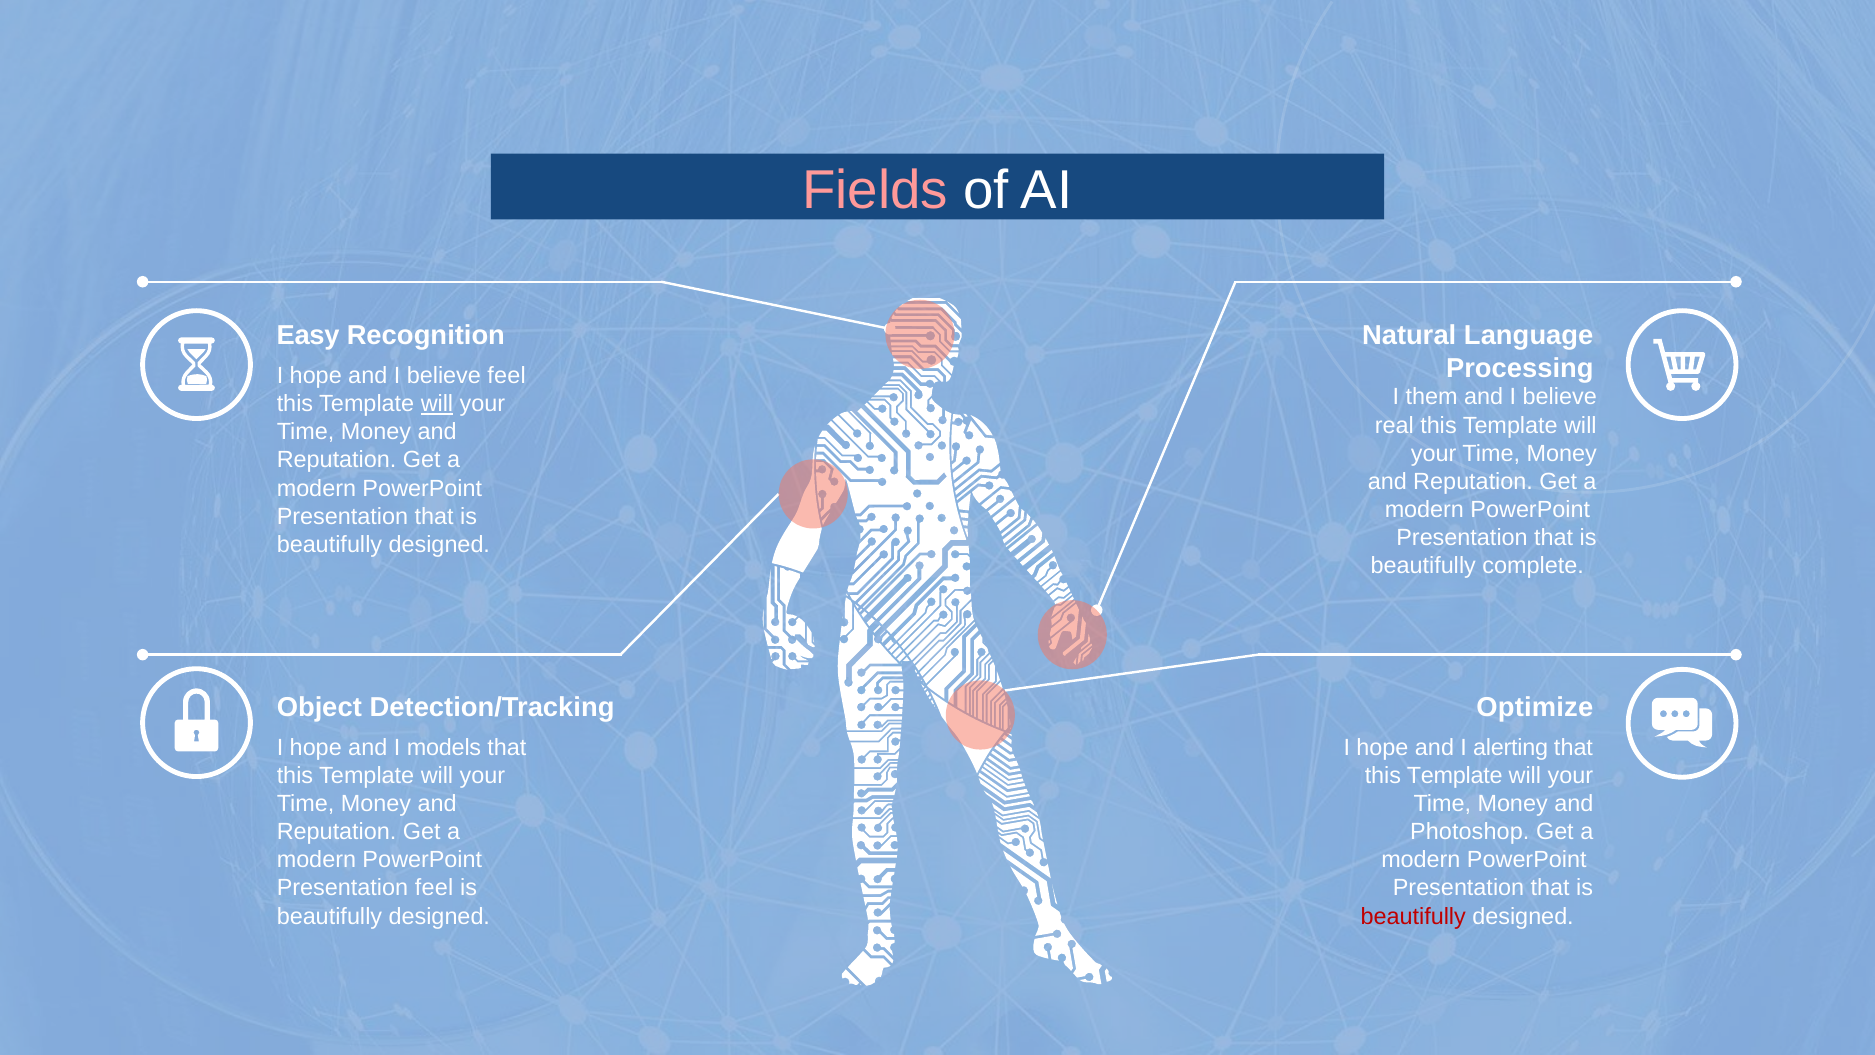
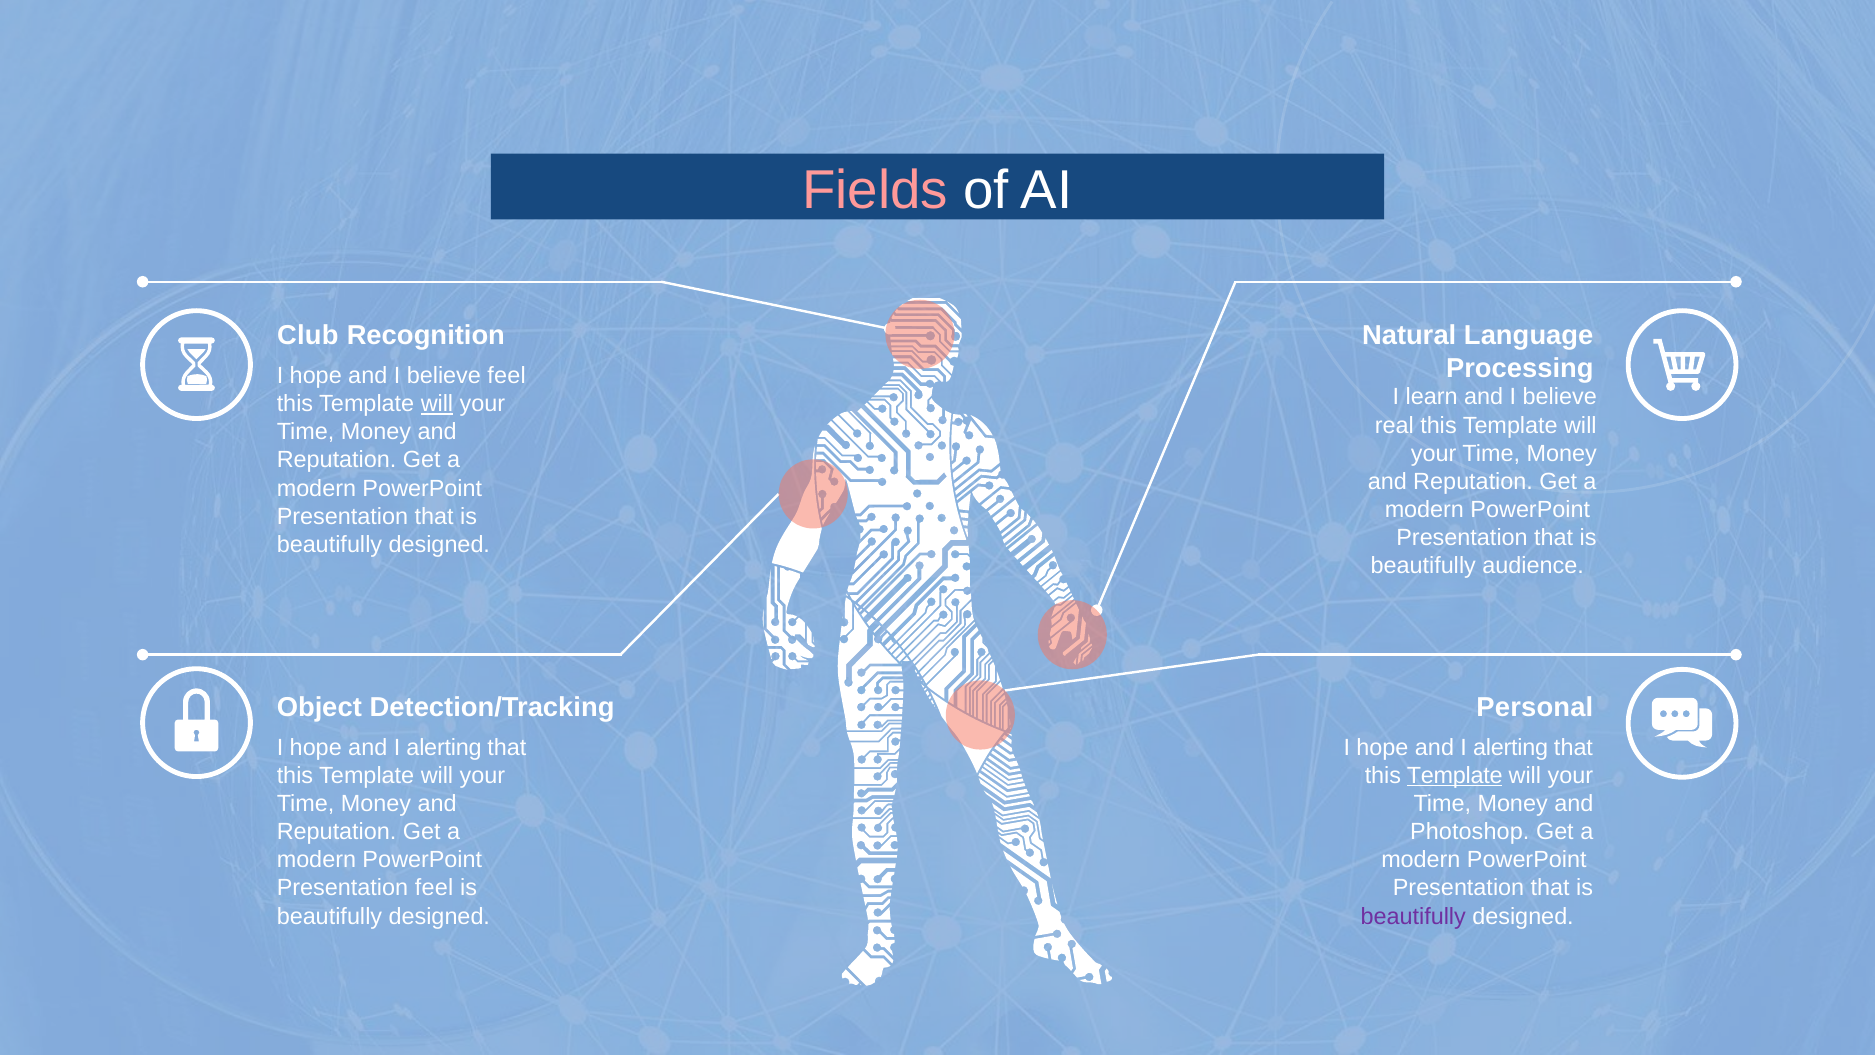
Easy: Easy -> Club (308, 336)
them: them -> learn (1432, 397)
complete: complete -> audience (1533, 566)
Optimize: Optimize -> Personal (1535, 707)
models: models -> alerting (444, 747)
Template underline: none -> present (1455, 775)
beautifully colour: red -> purple (1413, 916)
